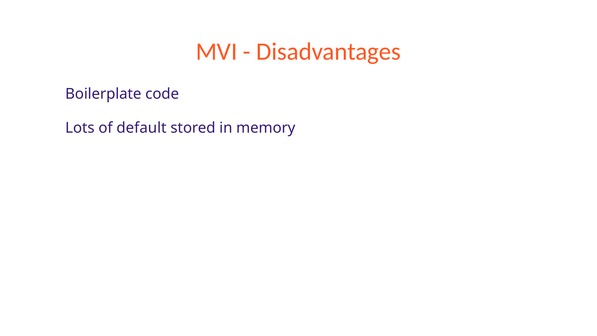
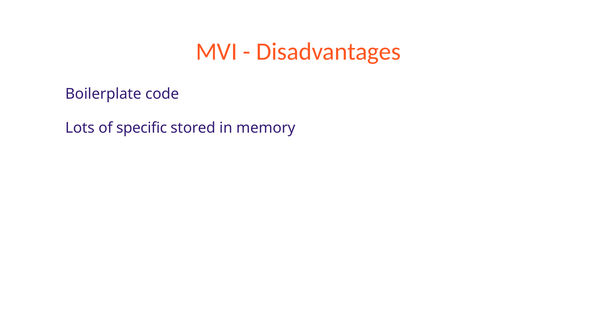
default: default -> specific (142, 128)
